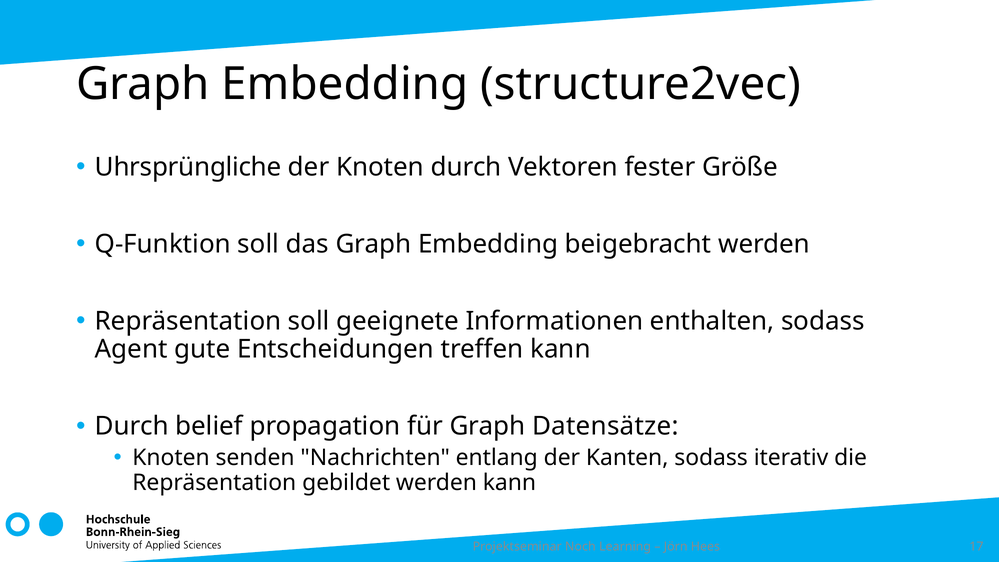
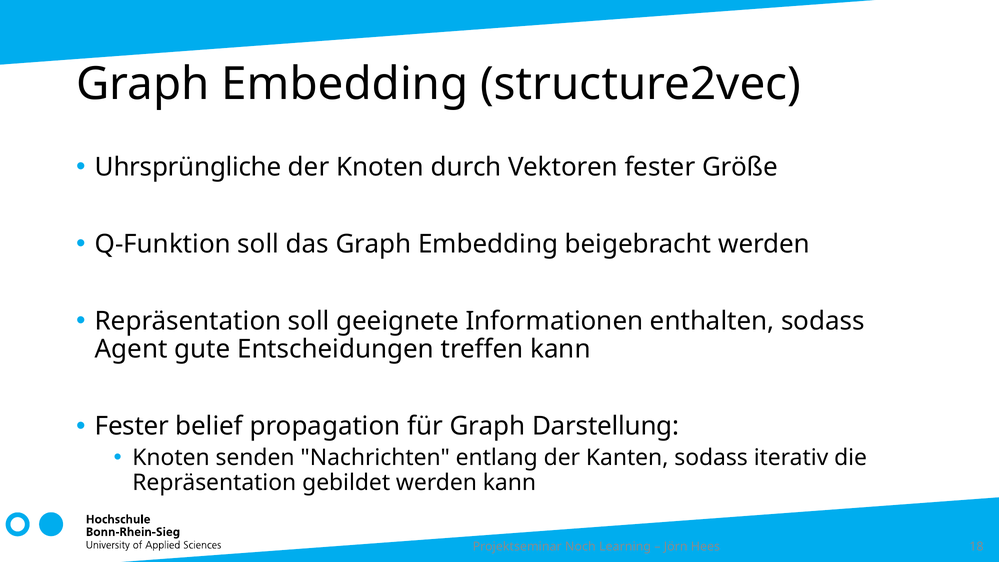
Durch: Durch -> Fester (132, 426)
Datensätze: Datensätze -> Darstellung (606, 426)
17: 17 -> 18 (976, 547)
